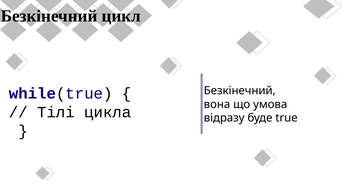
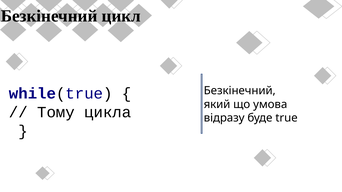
вона: вона -> який (217, 105)
Тілі: Тілі -> Тому (56, 112)
